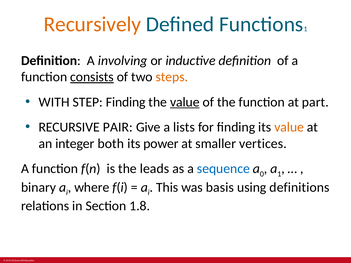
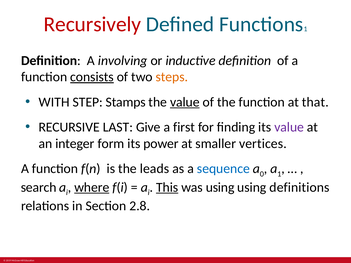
Recursively colour: orange -> red (92, 24)
STEP Finding: Finding -> Stamps (126, 102)
part: part -> that (315, 102)
PAIR: PAIR -> LAST (118, 127)
lists: lists -> first (184, 127)
value colour: orange -> purple (289, 127)
both: both -> form (111, 144)
binary: binary -> search (39, 188)
where underline: none -> present (92, 188)
This underline: none -> present (167, 188)
was basis: basis -> using (220, 188)
1.8: 1.8 -> 2.8 (140, 206)
